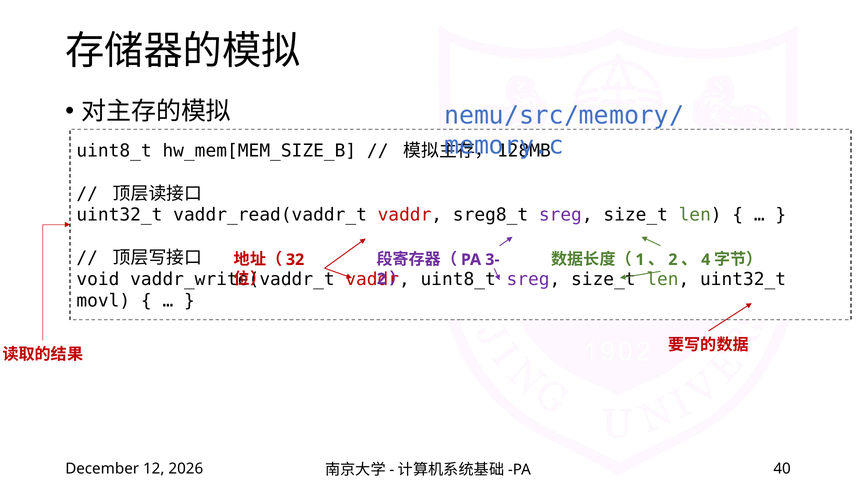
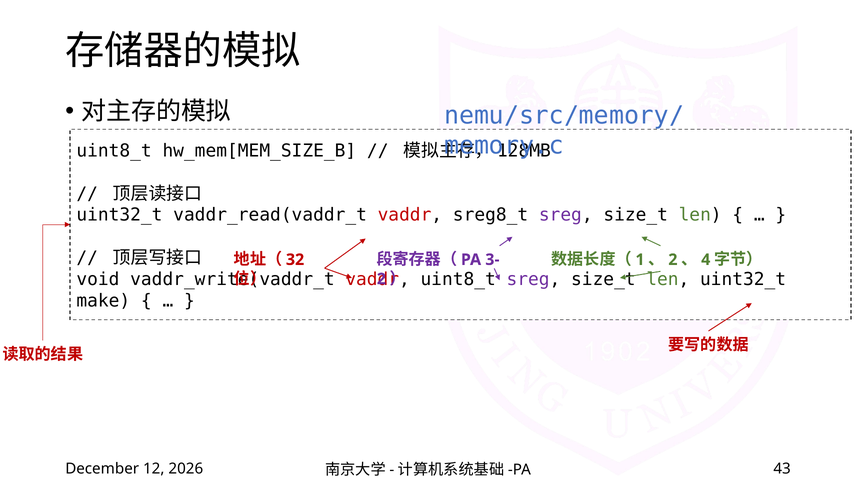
movl: movl -> make (103, 300)
40: 40 -> 43 (782, 468)
